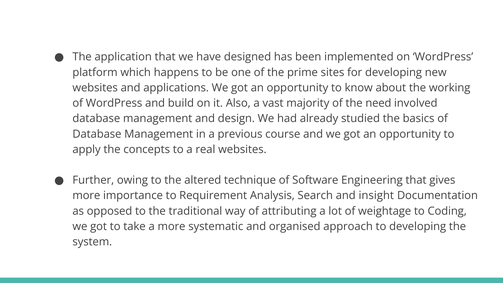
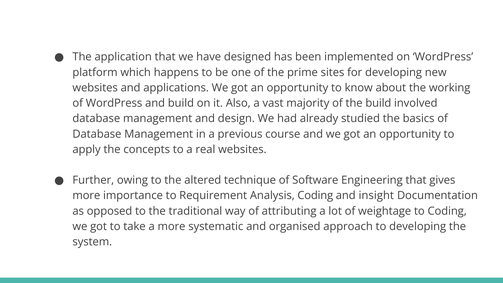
the need: need -> build (378, 103)
Analysis Search: Search -> Coding (315, 196)
